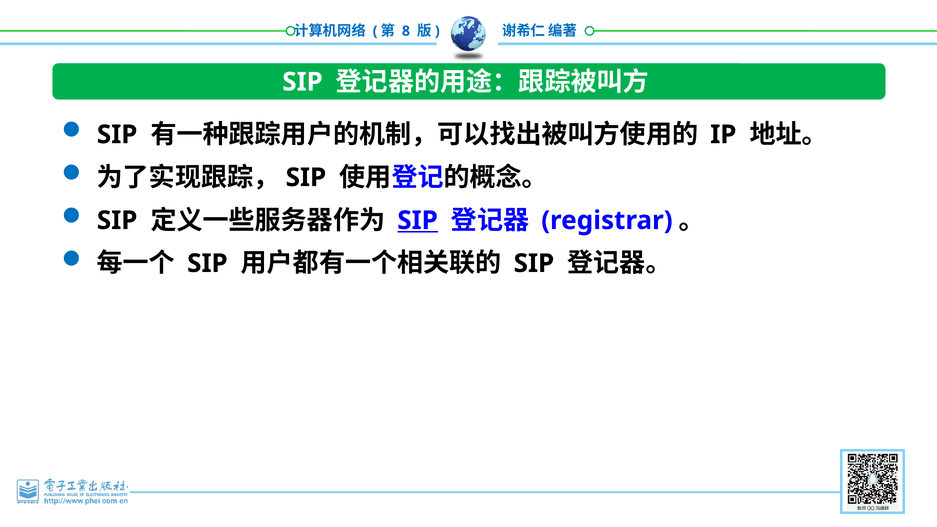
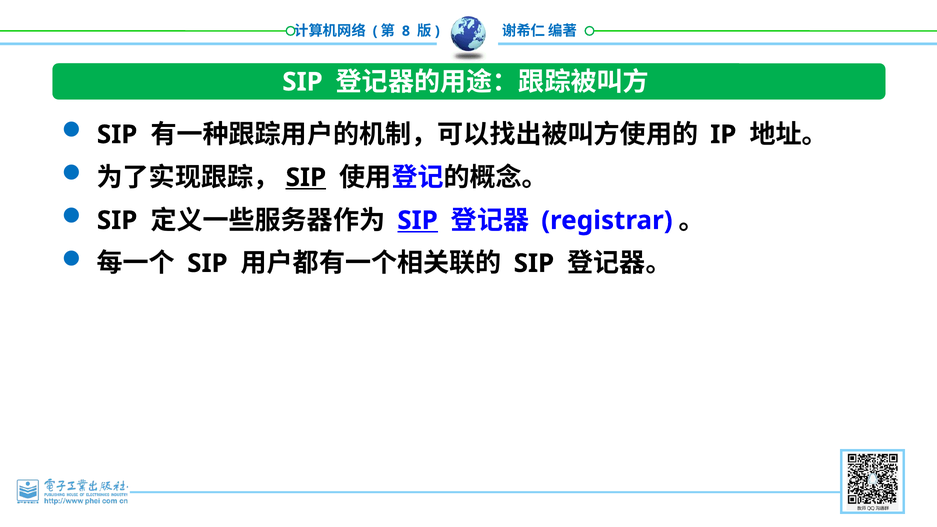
SIP underline: none -> present (306, 178)
